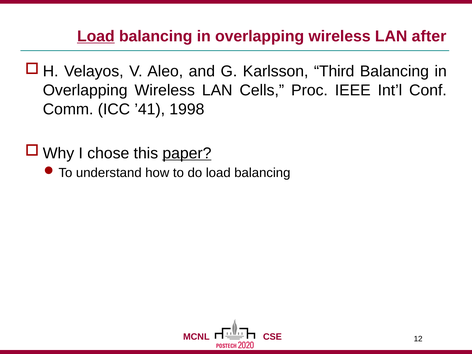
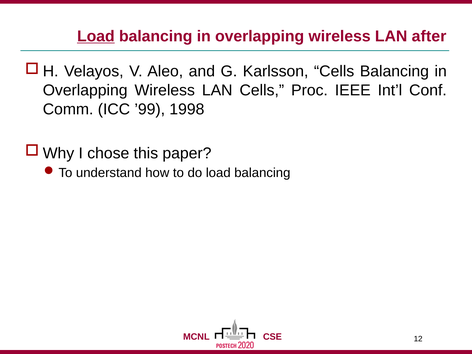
Karlsson Third: Third -> Cells (334, 71)
’41: ’41 -> ’99 (150, 109)
paper underline: present -> none (187, 153)
